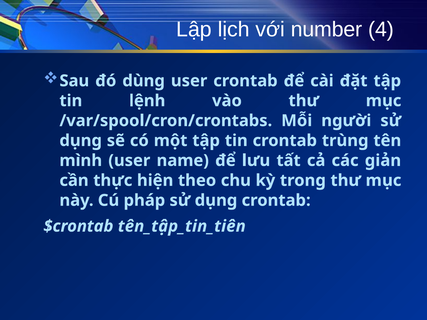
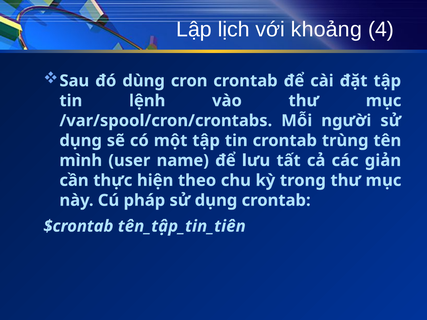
number: number -> khoảng (326, 30)
dùng user: user -> cron (189, 81)
